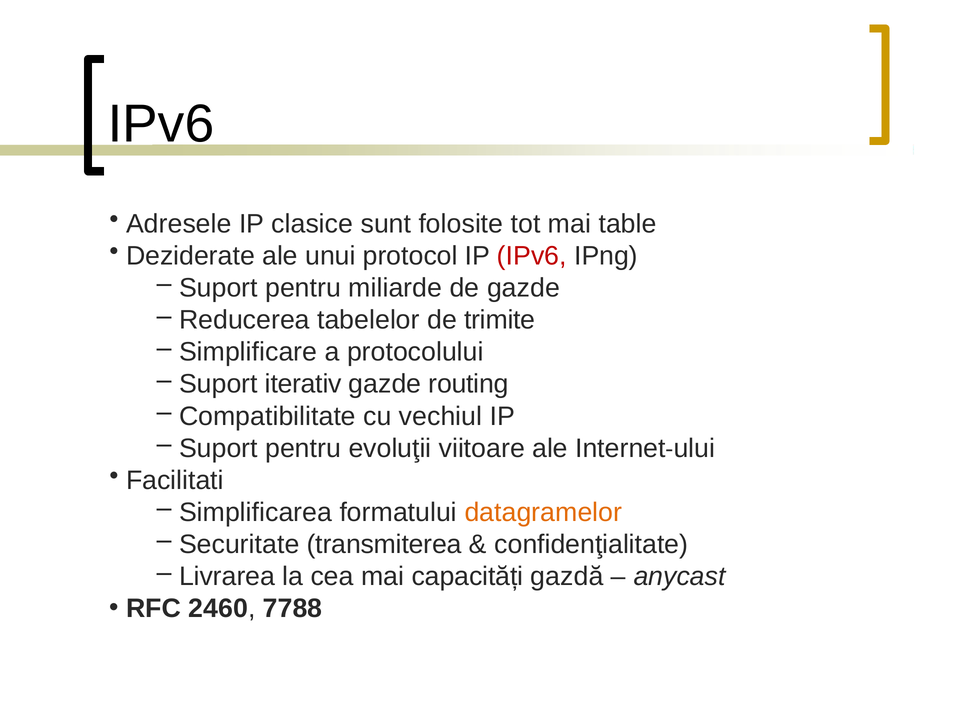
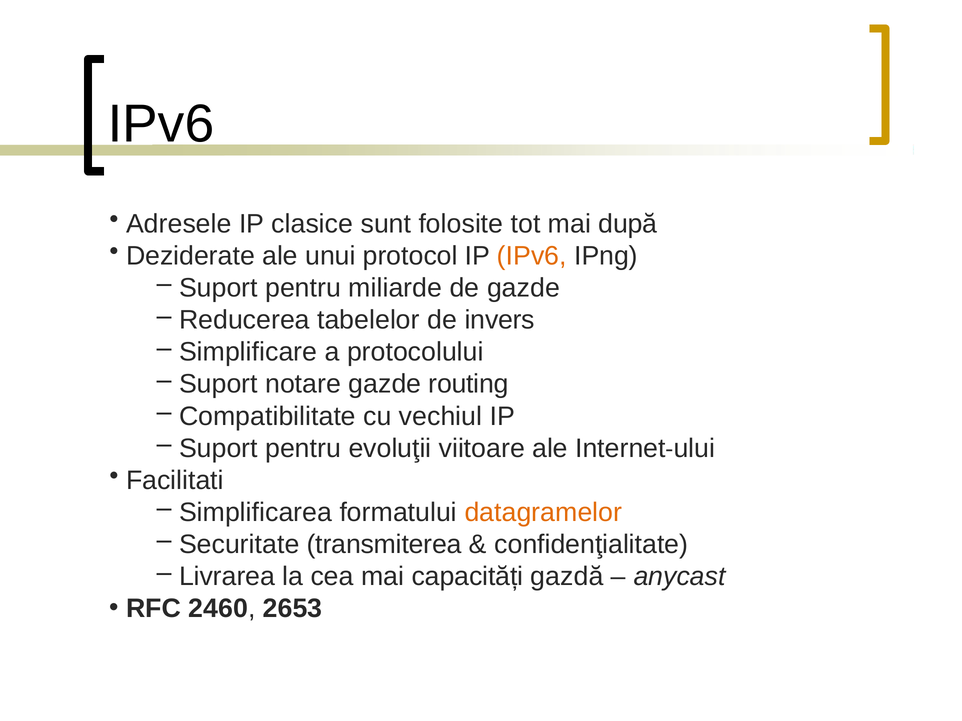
table: table -> după (628, 224)
IPv6 colour: red -> orange (532, 256)
trimite: trimite -> invers (500, 320)
iterativ: iterativ -> notare (303, 384)
7788: 7788 -> 2653 (293, 609)
